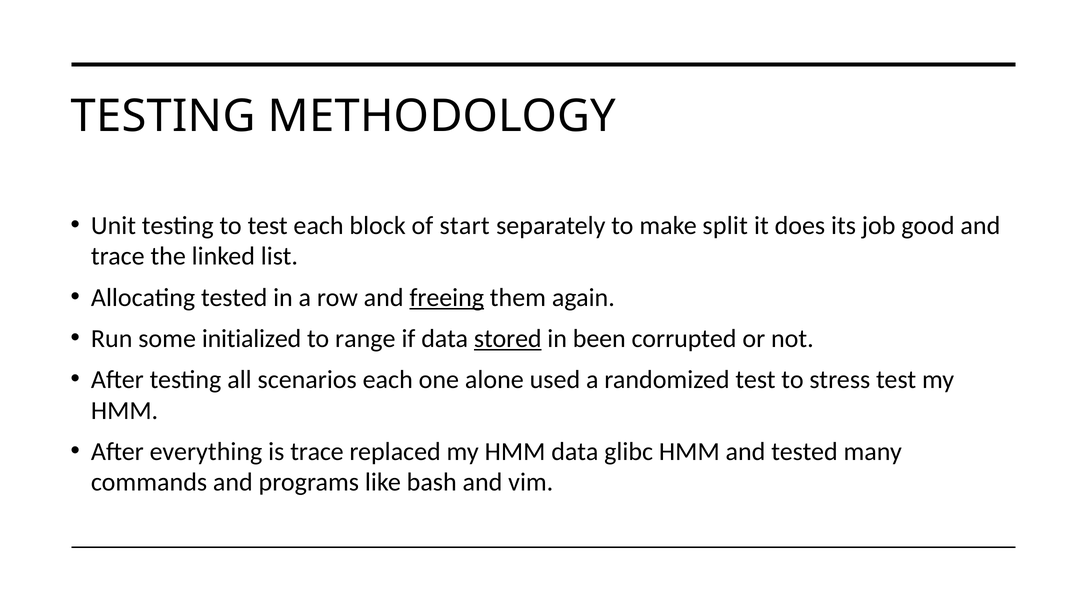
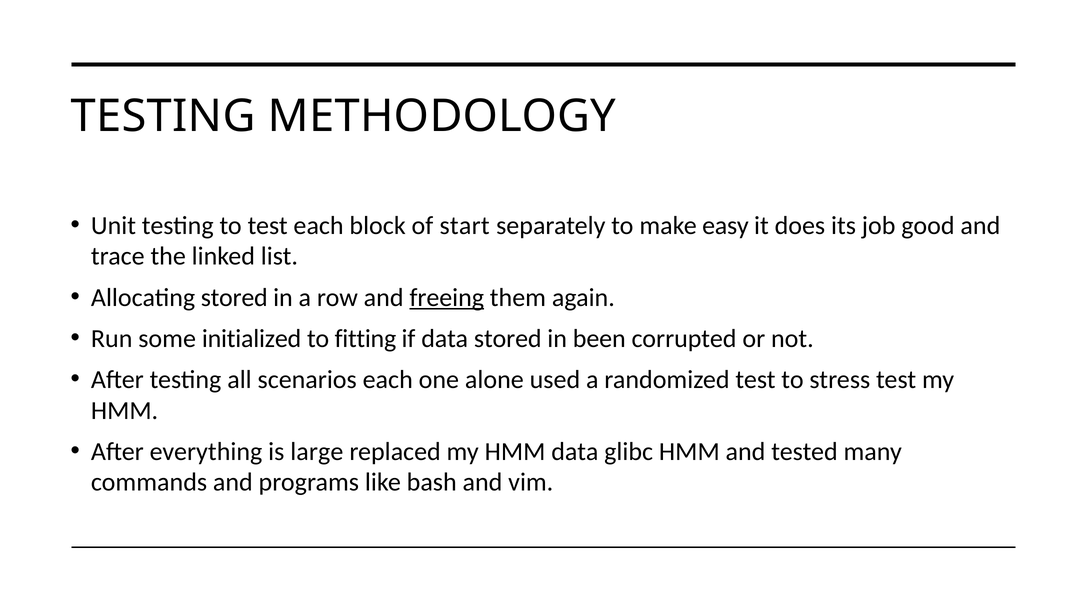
split: split -> easy (725, 226)
Allocating tested: tested -> stored (234, 298)
range: range -> fitting (365, 339)
stored underline: present -> none (508, 339)
is trace: trace -> large (317, 452)
